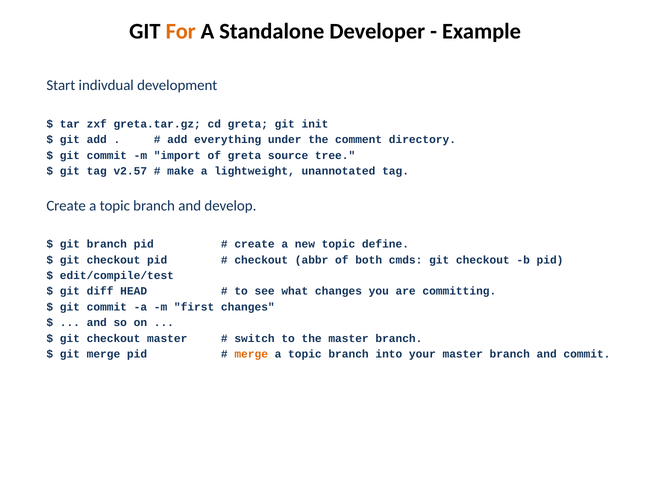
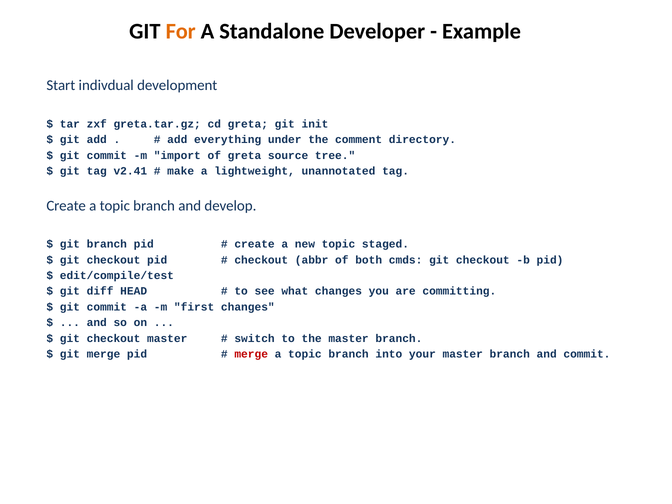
v2.57: v2.57 -> v2.41 (130, 171)
define: define -> staged (385, 244)
merge colour: orange -> red (251, 354)
